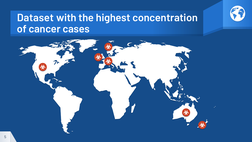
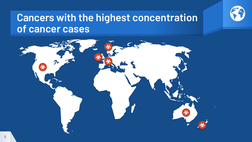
Dataset: Dataset -> Cancers (36, 18)
